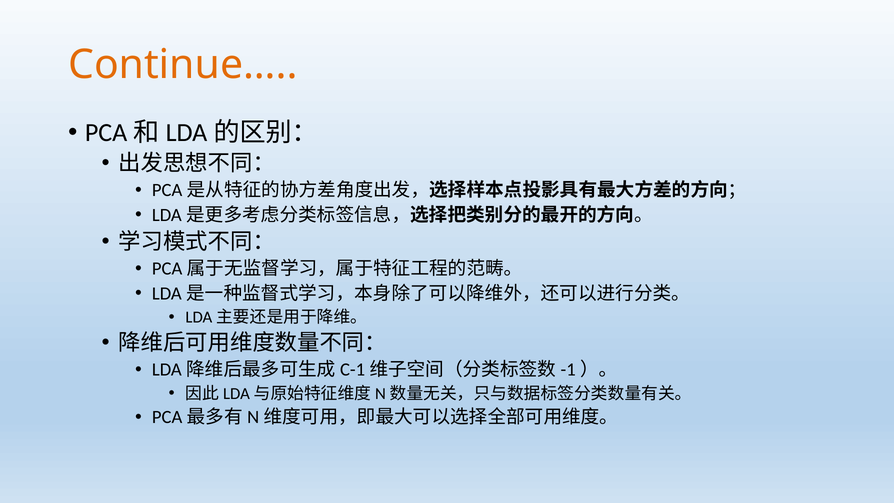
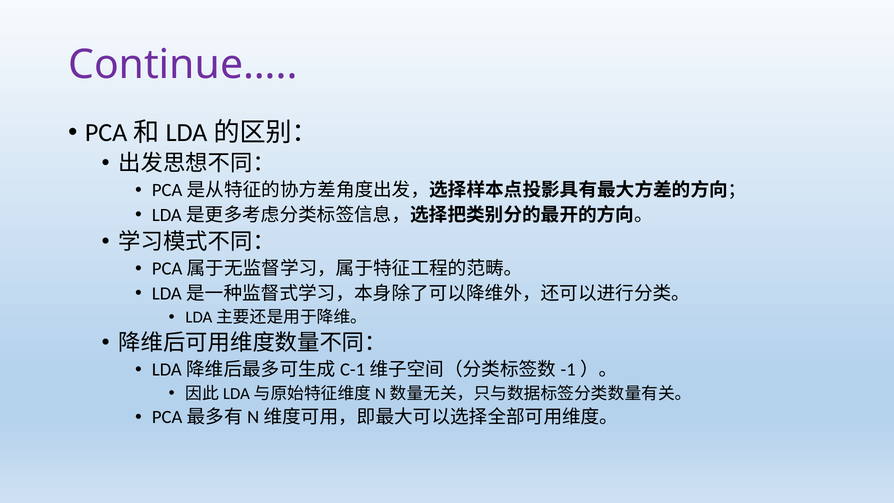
Continue… colour: orange -> purple (183, 65)
